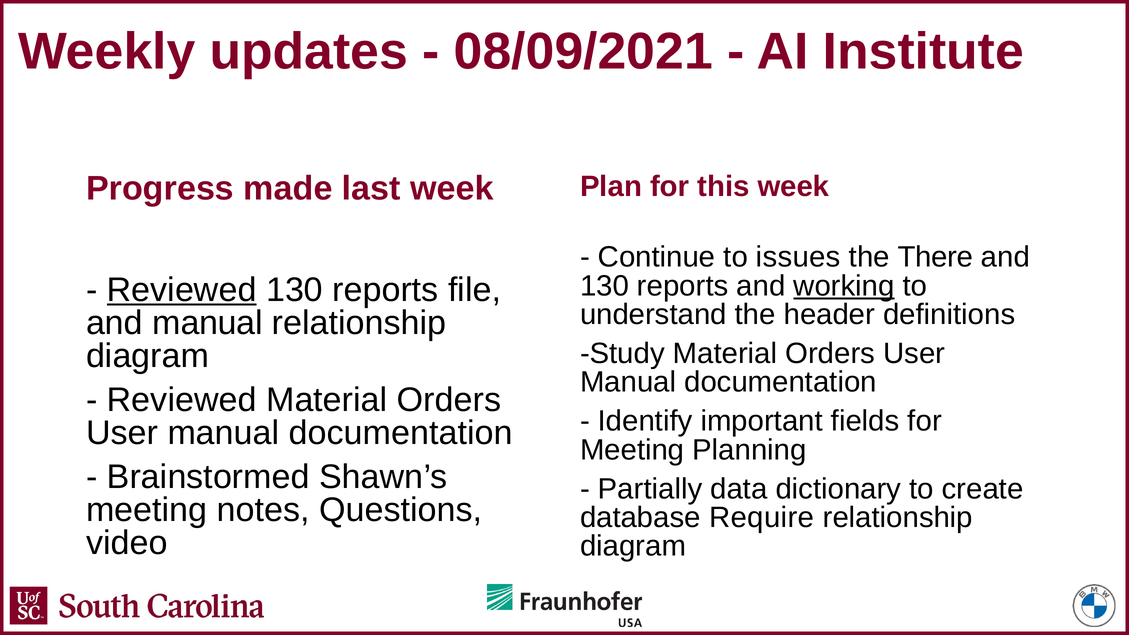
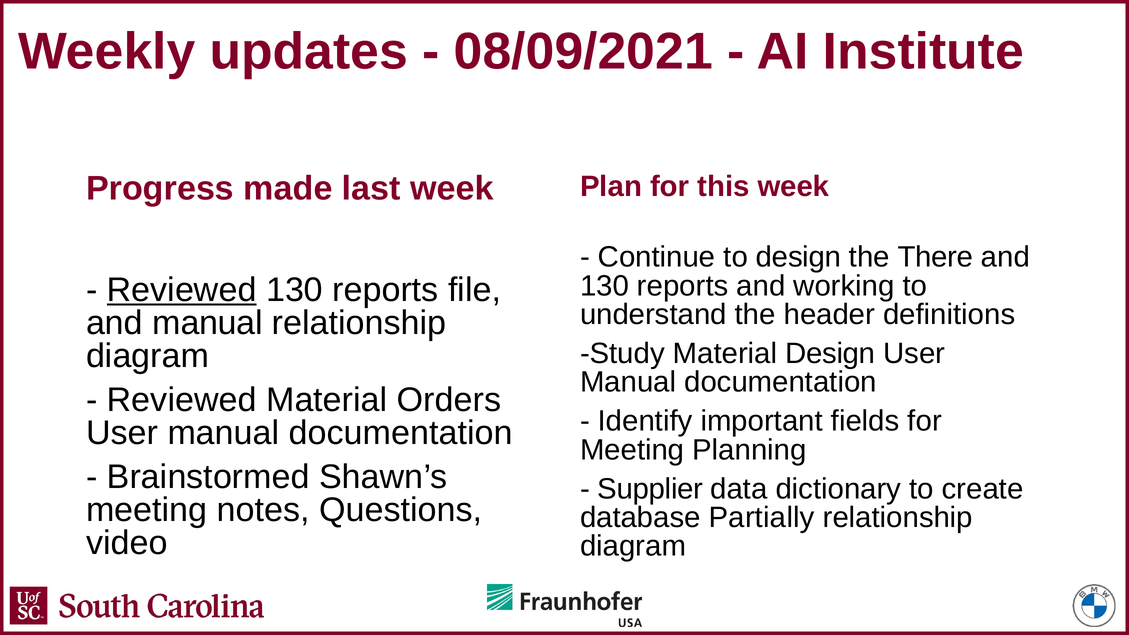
to issues: issues -> design (798, 257)
working underline: present -> none (844, 286)
Study Material Orders: Orders -> Design (830, 354)
Partially: Partially -> Supplier (650, 489)
Require: Require -> Partially (762, 518)
